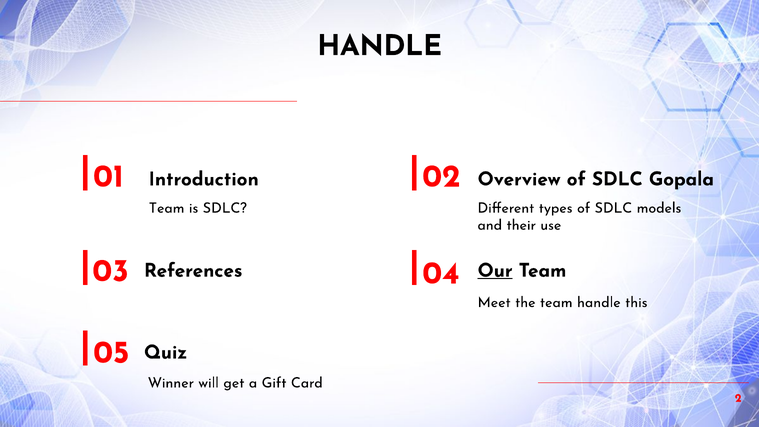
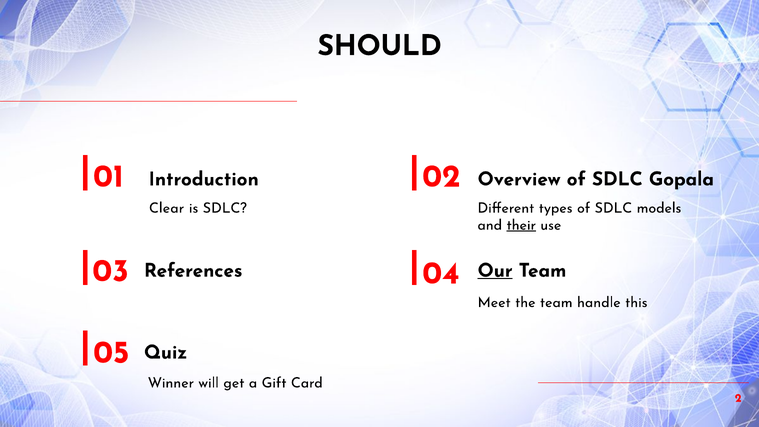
HANDLE: HANDLE -> SHOULD (380, 46)
Team: Team -> Clear (167, 208)
their underline: none -> present (521, 225)
